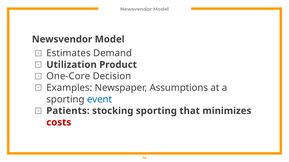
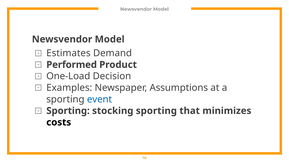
Utilization: Utilization -> Performed (72, 65)
One-Core: One-Core -> One-Load (68, 76)
Patients: Patients -> Sporting (68, 111)
costs colour: red -> black (59, 123)
